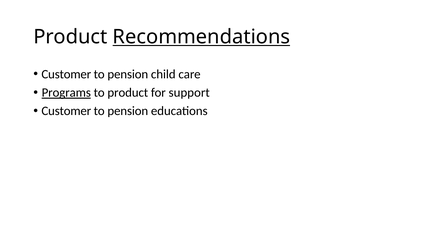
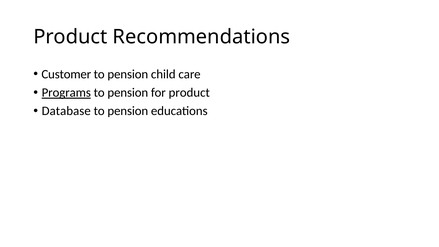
Recommendations underline: present -> none (201, 37)
product: product -> pension (128, 93)
for support: support -> product (189, 93)
Customer: Customer -> Database (66, 111)
